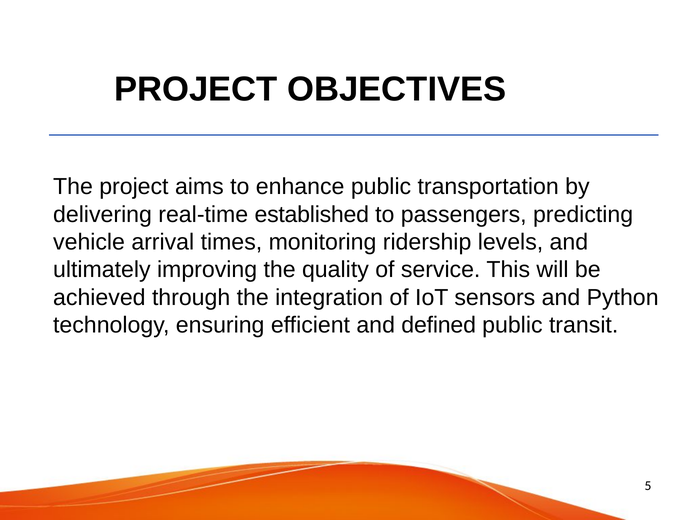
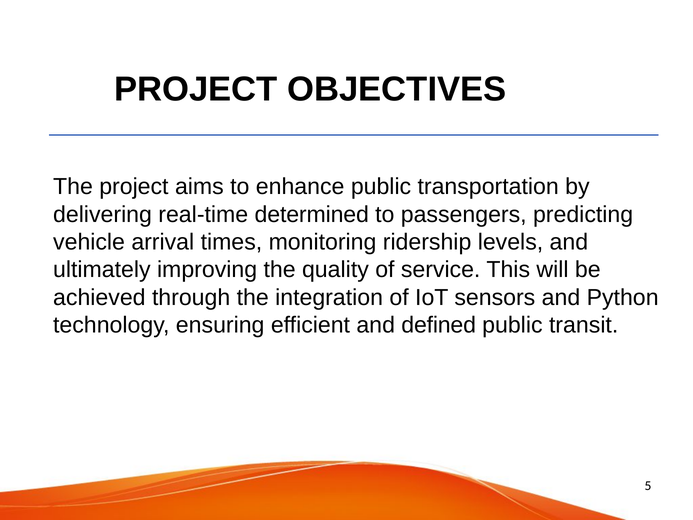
established: established -> determined (312, 214)
